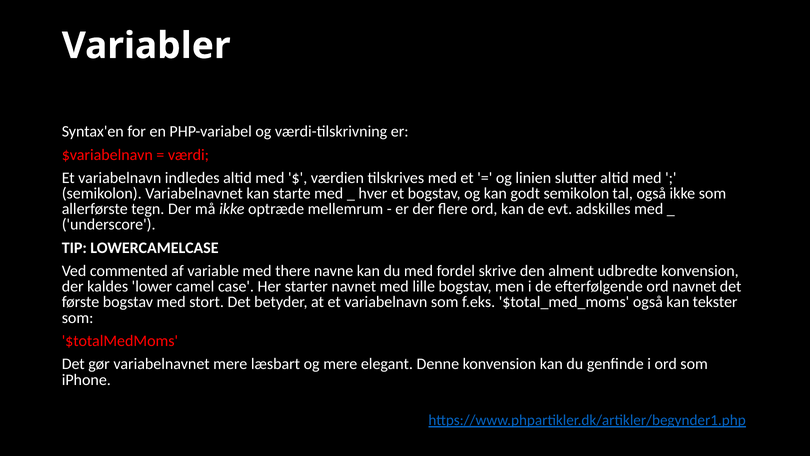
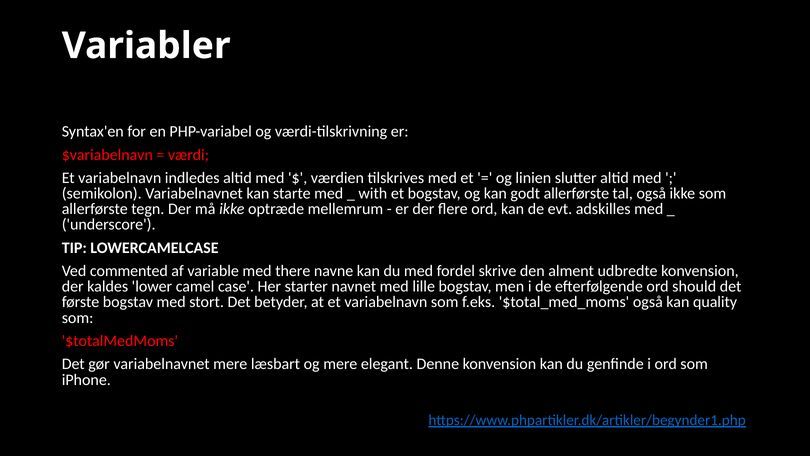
hver: hver -> with (373, 193)
godt semikolon: semikolon -> allerførste (576, 193)
ord navnet: navnet -> should (694, 286)
tekster: tekster -> quality (715, 302)
